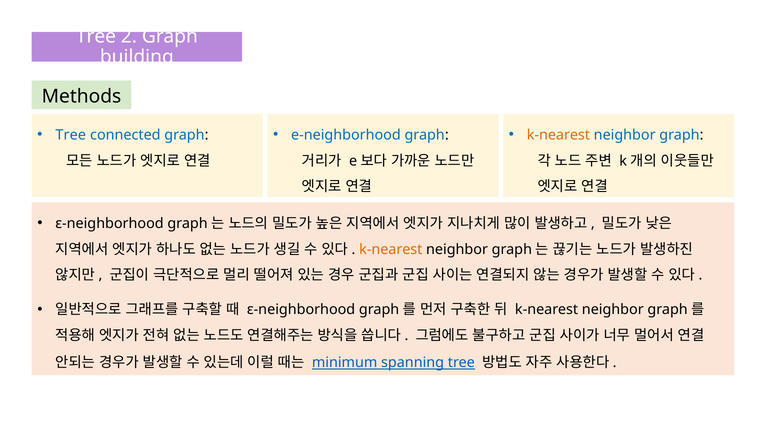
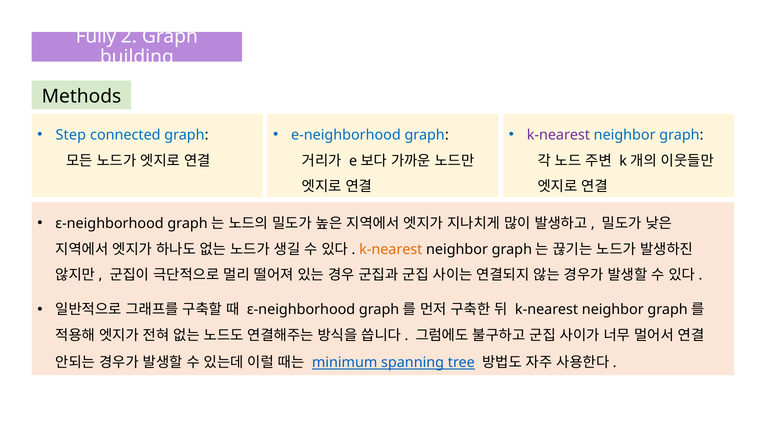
Tree: Tree -> Fully (96, 36)
Tree: Tree -> Step (71, 135)
k-nearest colour: orange -> purple (558, 135)
